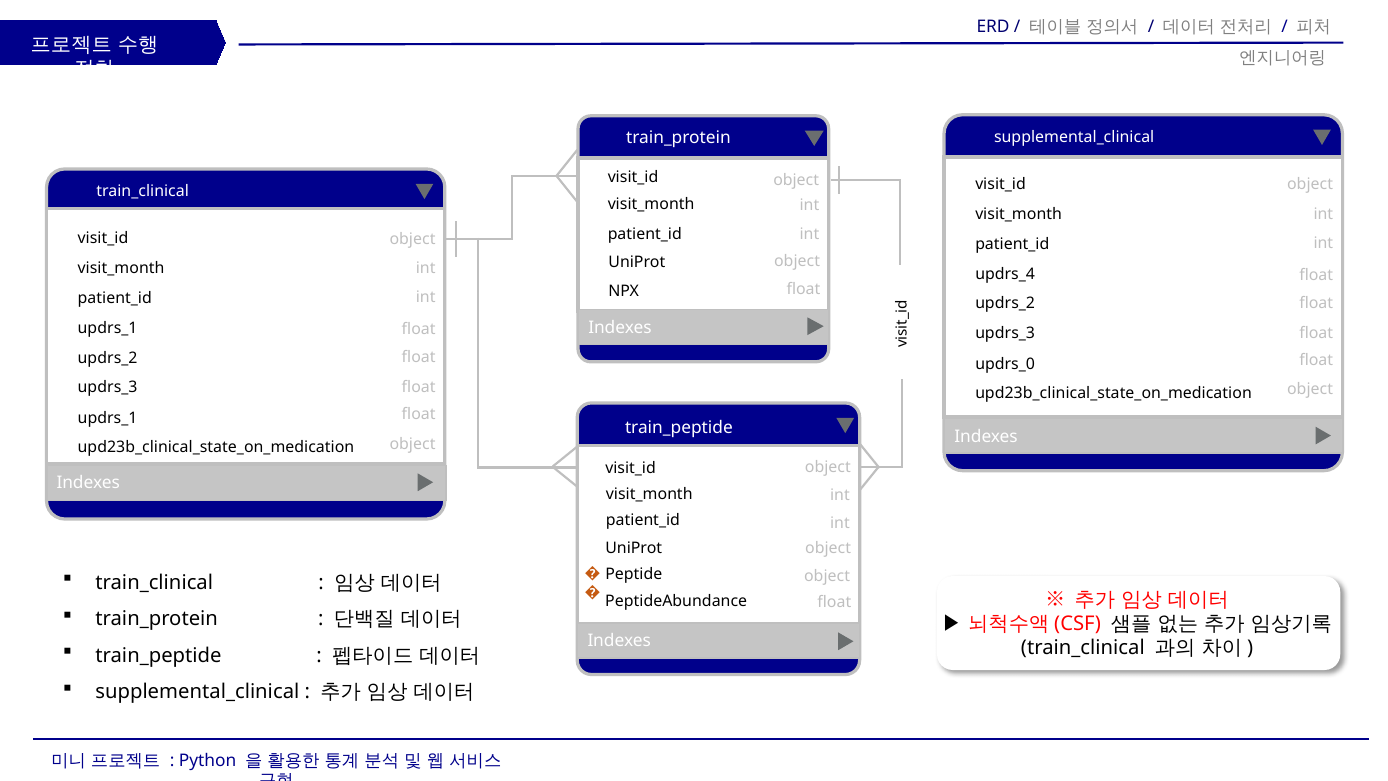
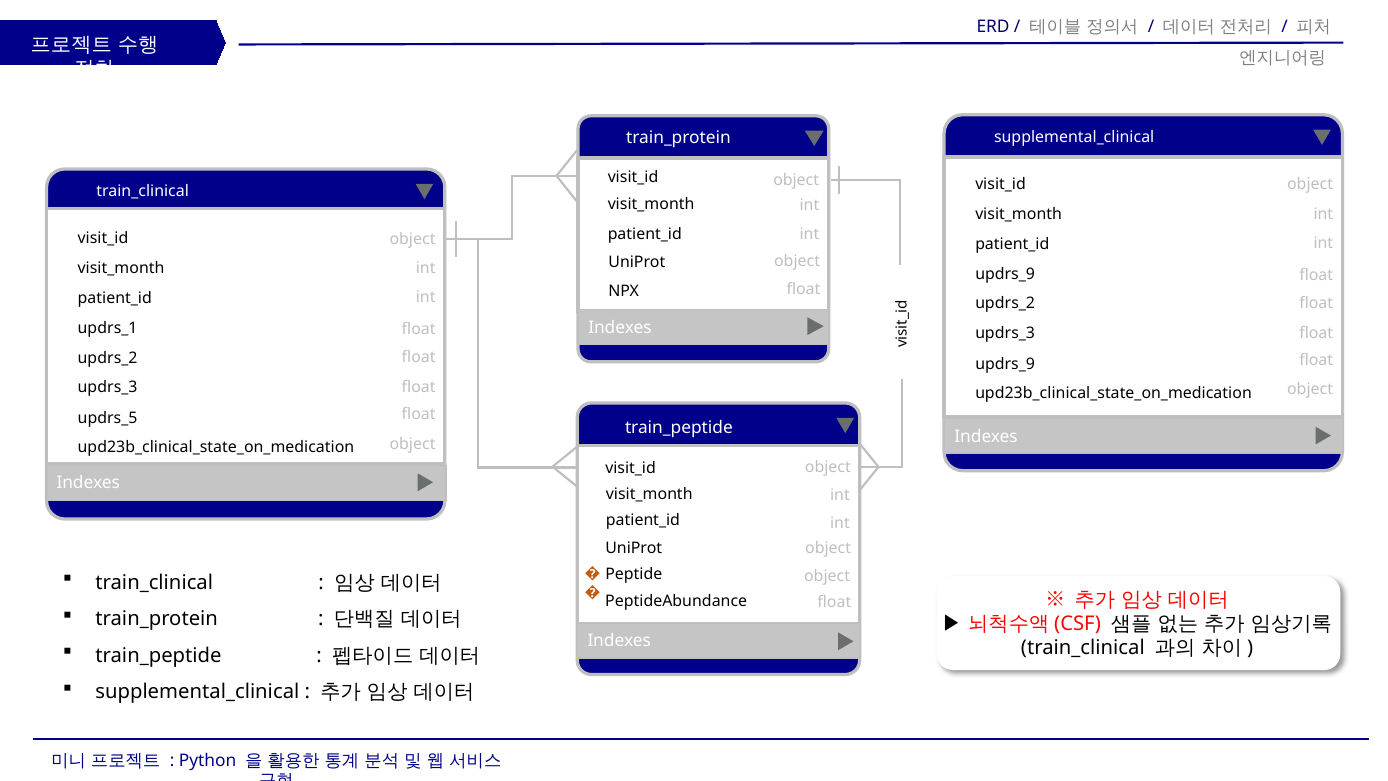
updrs_4: updrs_4 -> updrs_9 (1005, 274)
updrs_0: updrs_0 -> updrs_9 (1005, 364)
updrs_1: updrs_1 -> updrs_5 (108, 418)
